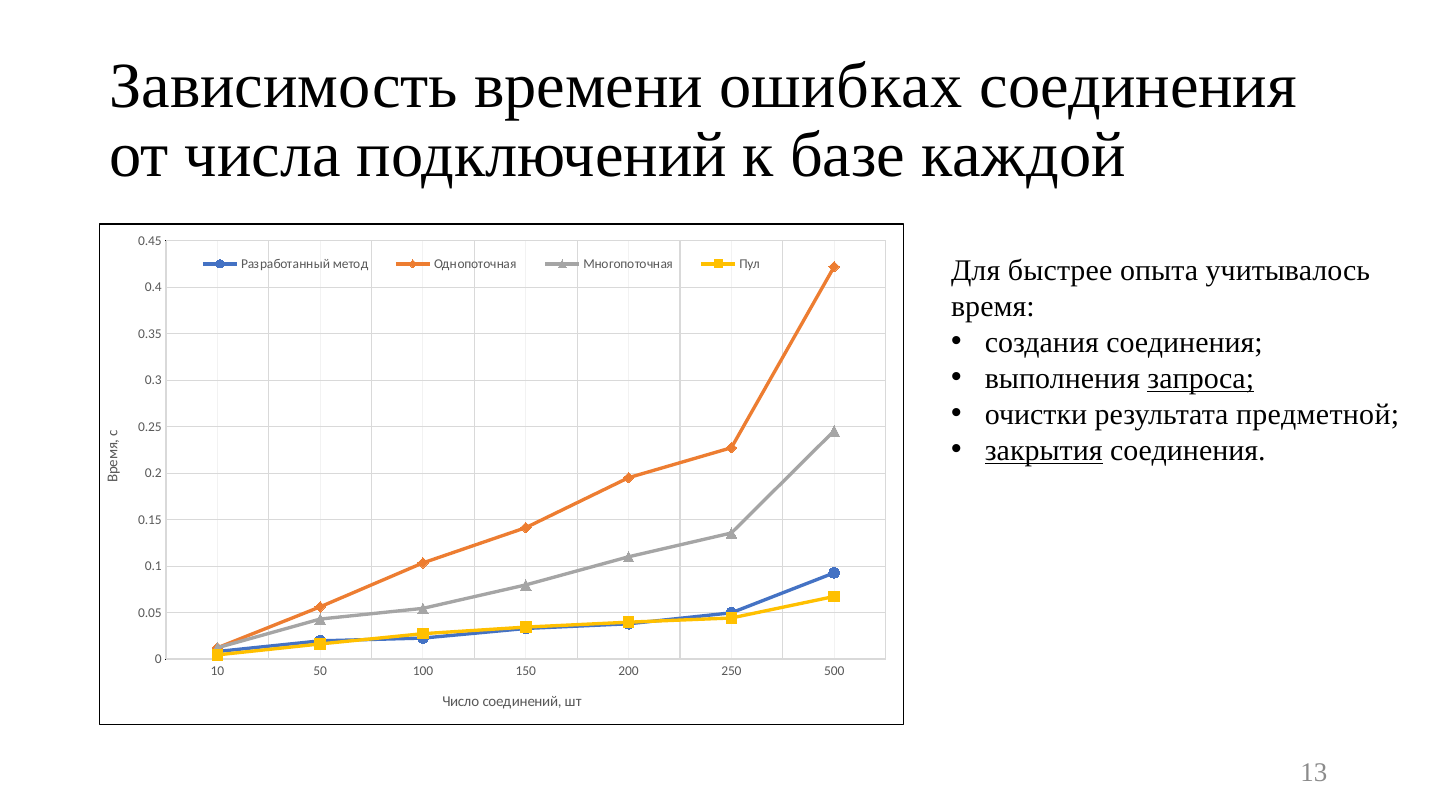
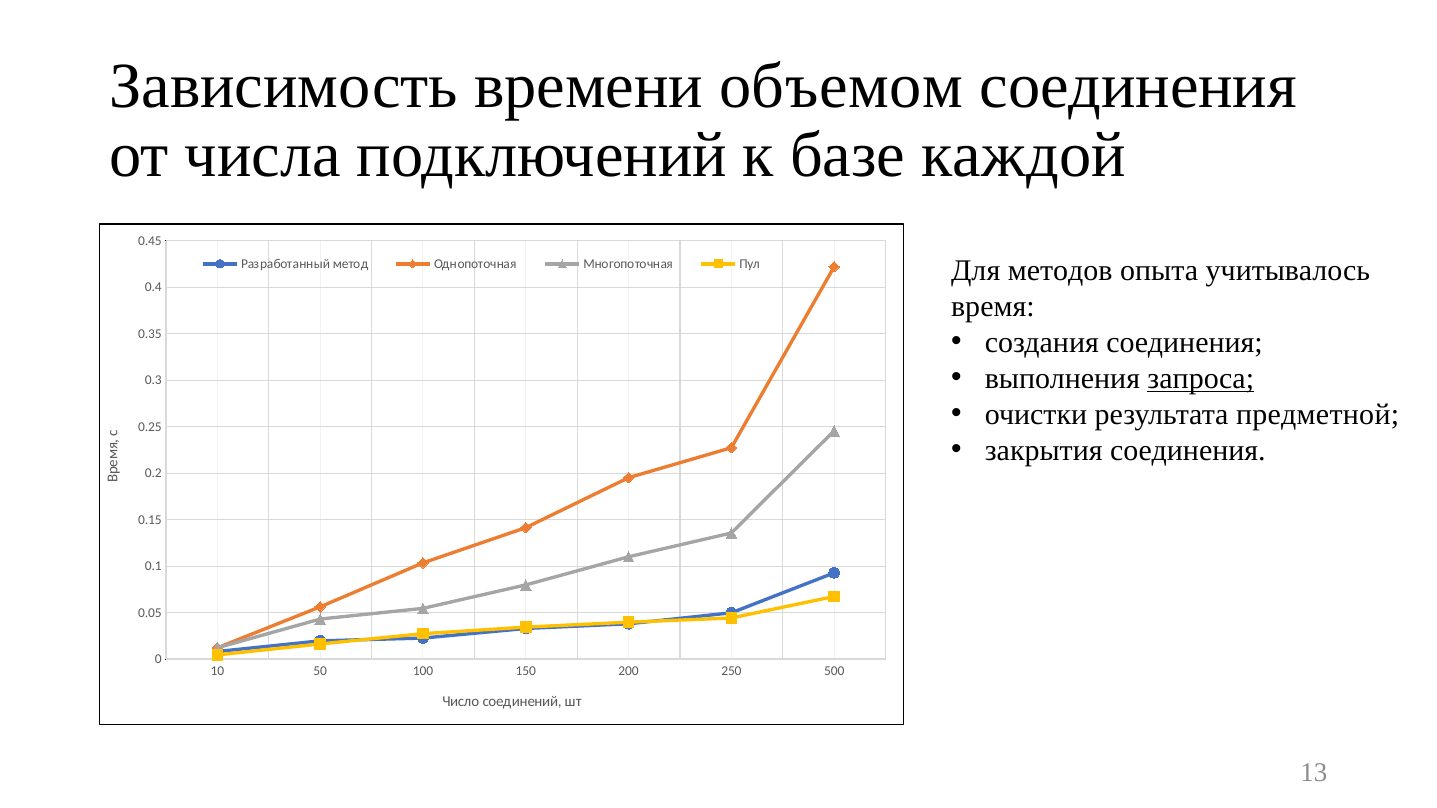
ошибках: ошибках -> объемом (841, 86)
быстрее: быстрее -> методов (1060, 271)
закрытия underline: present -> none (1044, 451)
